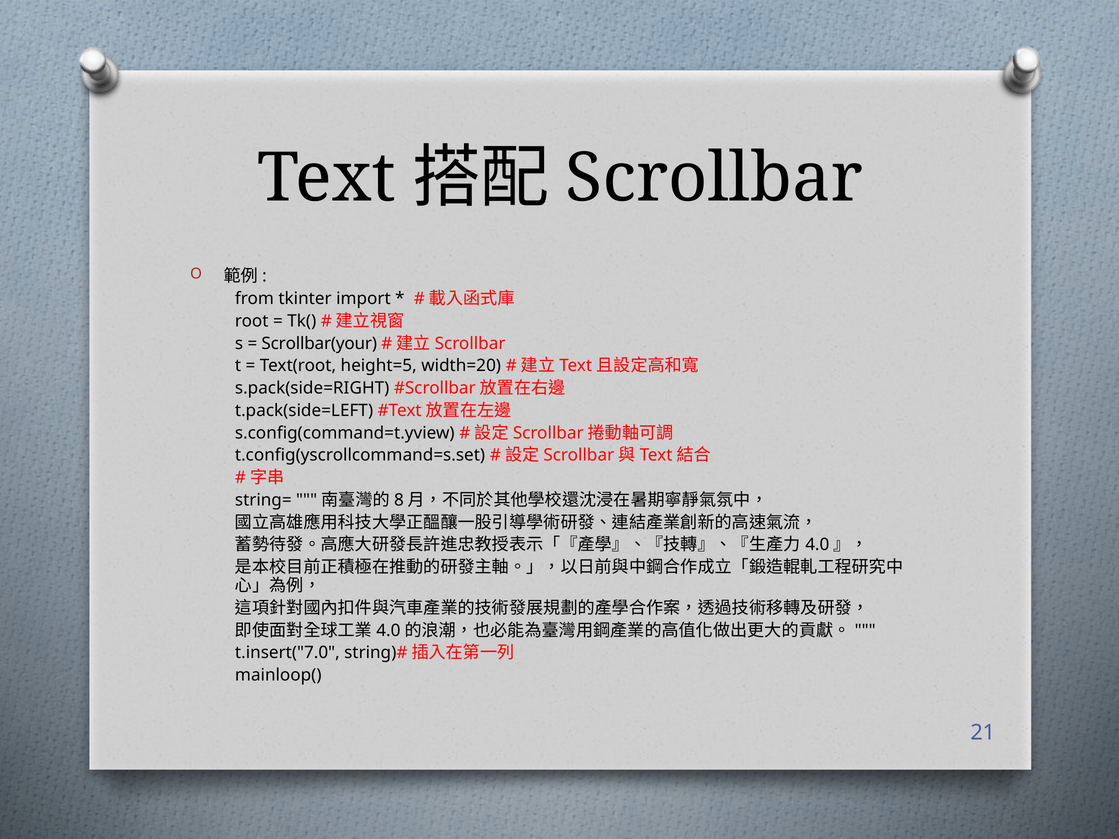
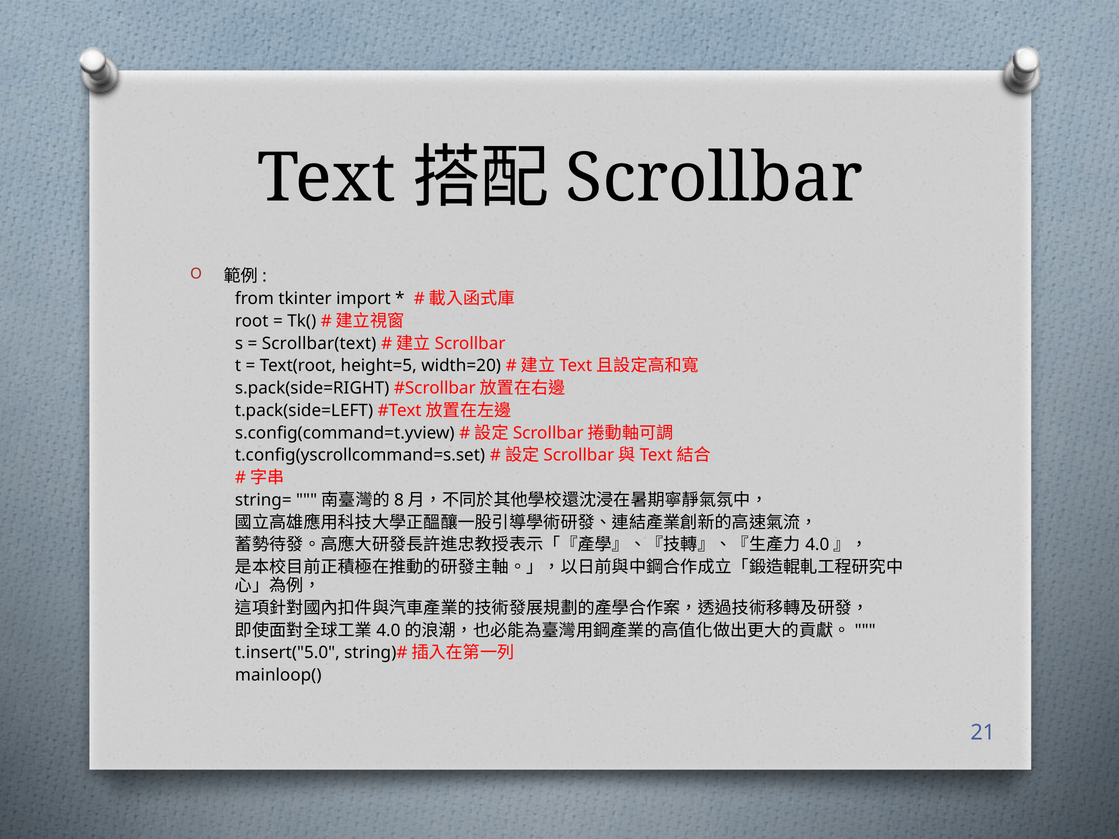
Scrollbar(your: Scrollbar(your -> Scrollbar(text (319, 344)
t.insert("7.0: t.insert("7.0 -> t.insert("5.0 (287, 653)
